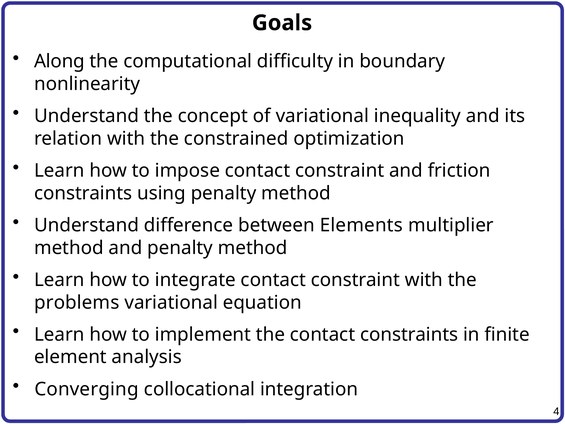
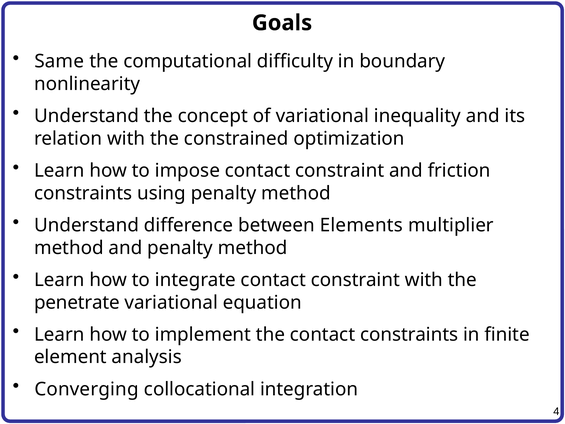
Along: Along -> Same (59, 61)
problems: problems -> penetrate (77, 302)
